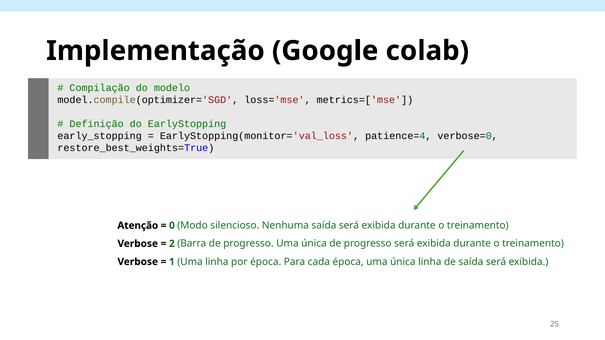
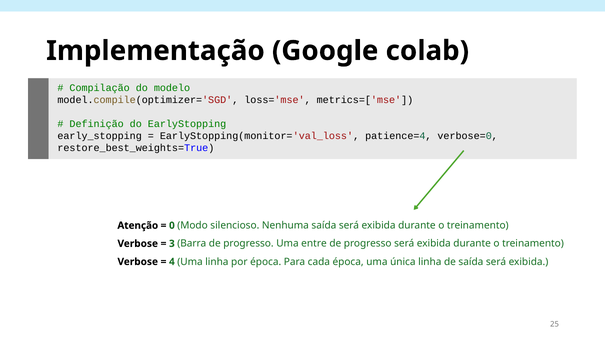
2: 2 -> 3 (172, 244)
progresso Uma única: única -> entre (314, 244)
1: 1 -> 4 (172, 262)
